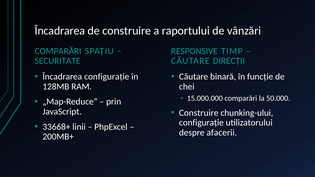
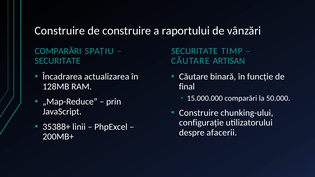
Încadrarea: Încadrarea -> Construire (60, 31)
RESPONSIVE: RESPONSIVE -> SECURITATE (194, 51)
DIRECȚII: DIRECȚII -> ARTISAN (229, 61)
Încadrarea configurație: configurație -> actualizarea (107, 77)
chei: chei -> final (187, 87)
33668+: 33668+ -> 35388+ (56, 127)
